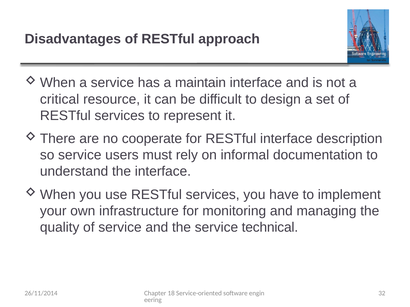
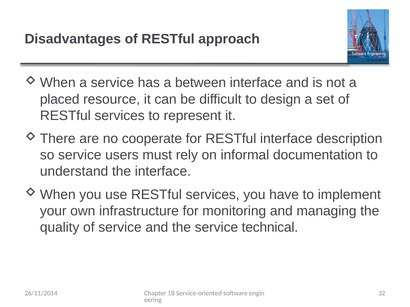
maintain: maintain -> between (201, 83)
critical: critical -> placed (60, 99)
